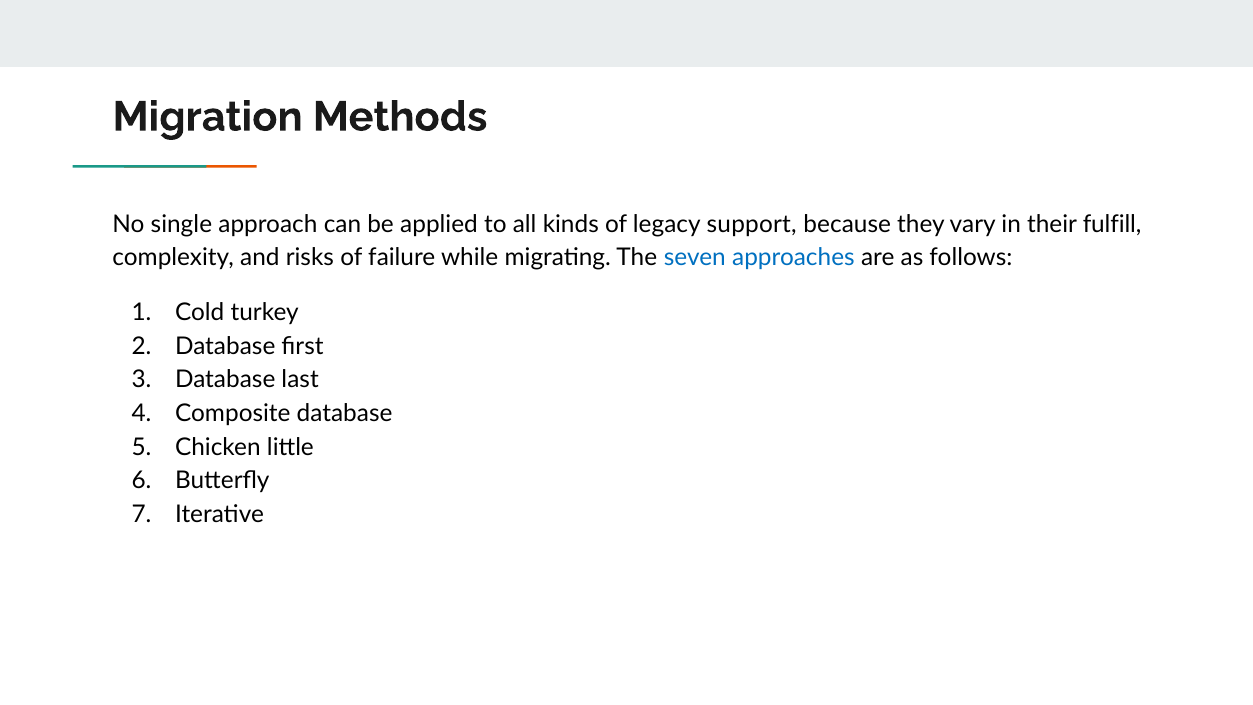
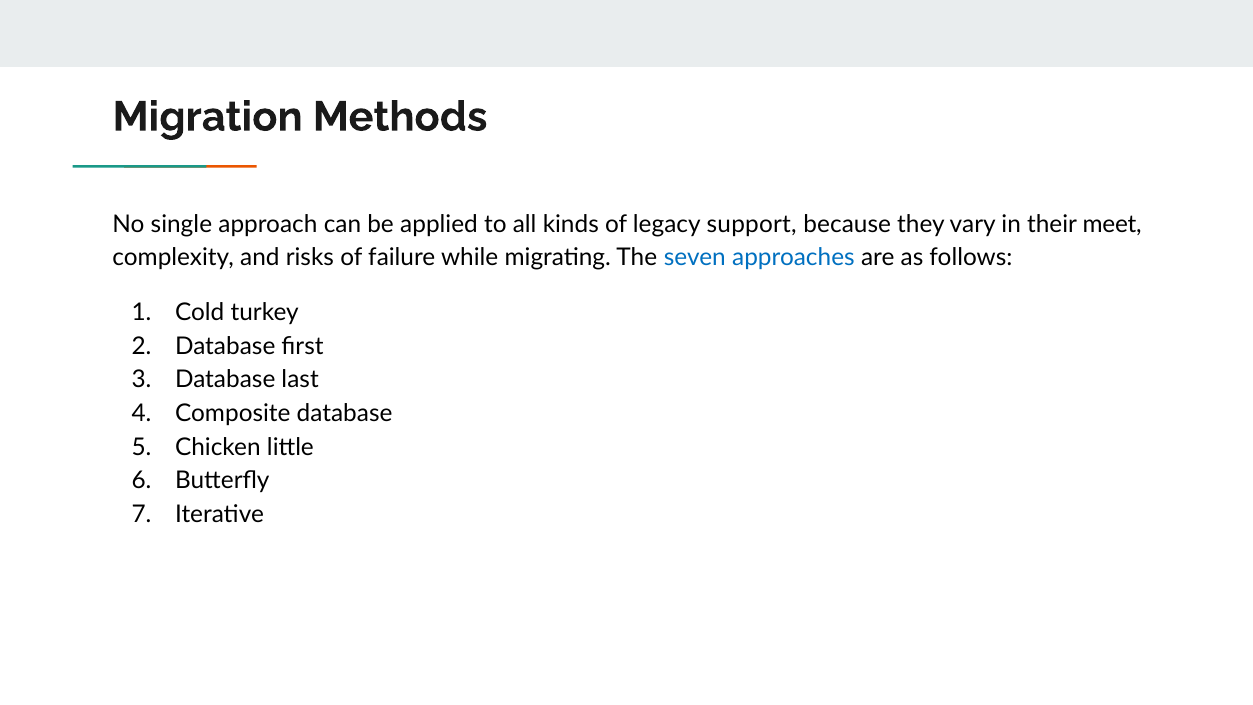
fulfill: fulfill -> meet (1112, 224)
